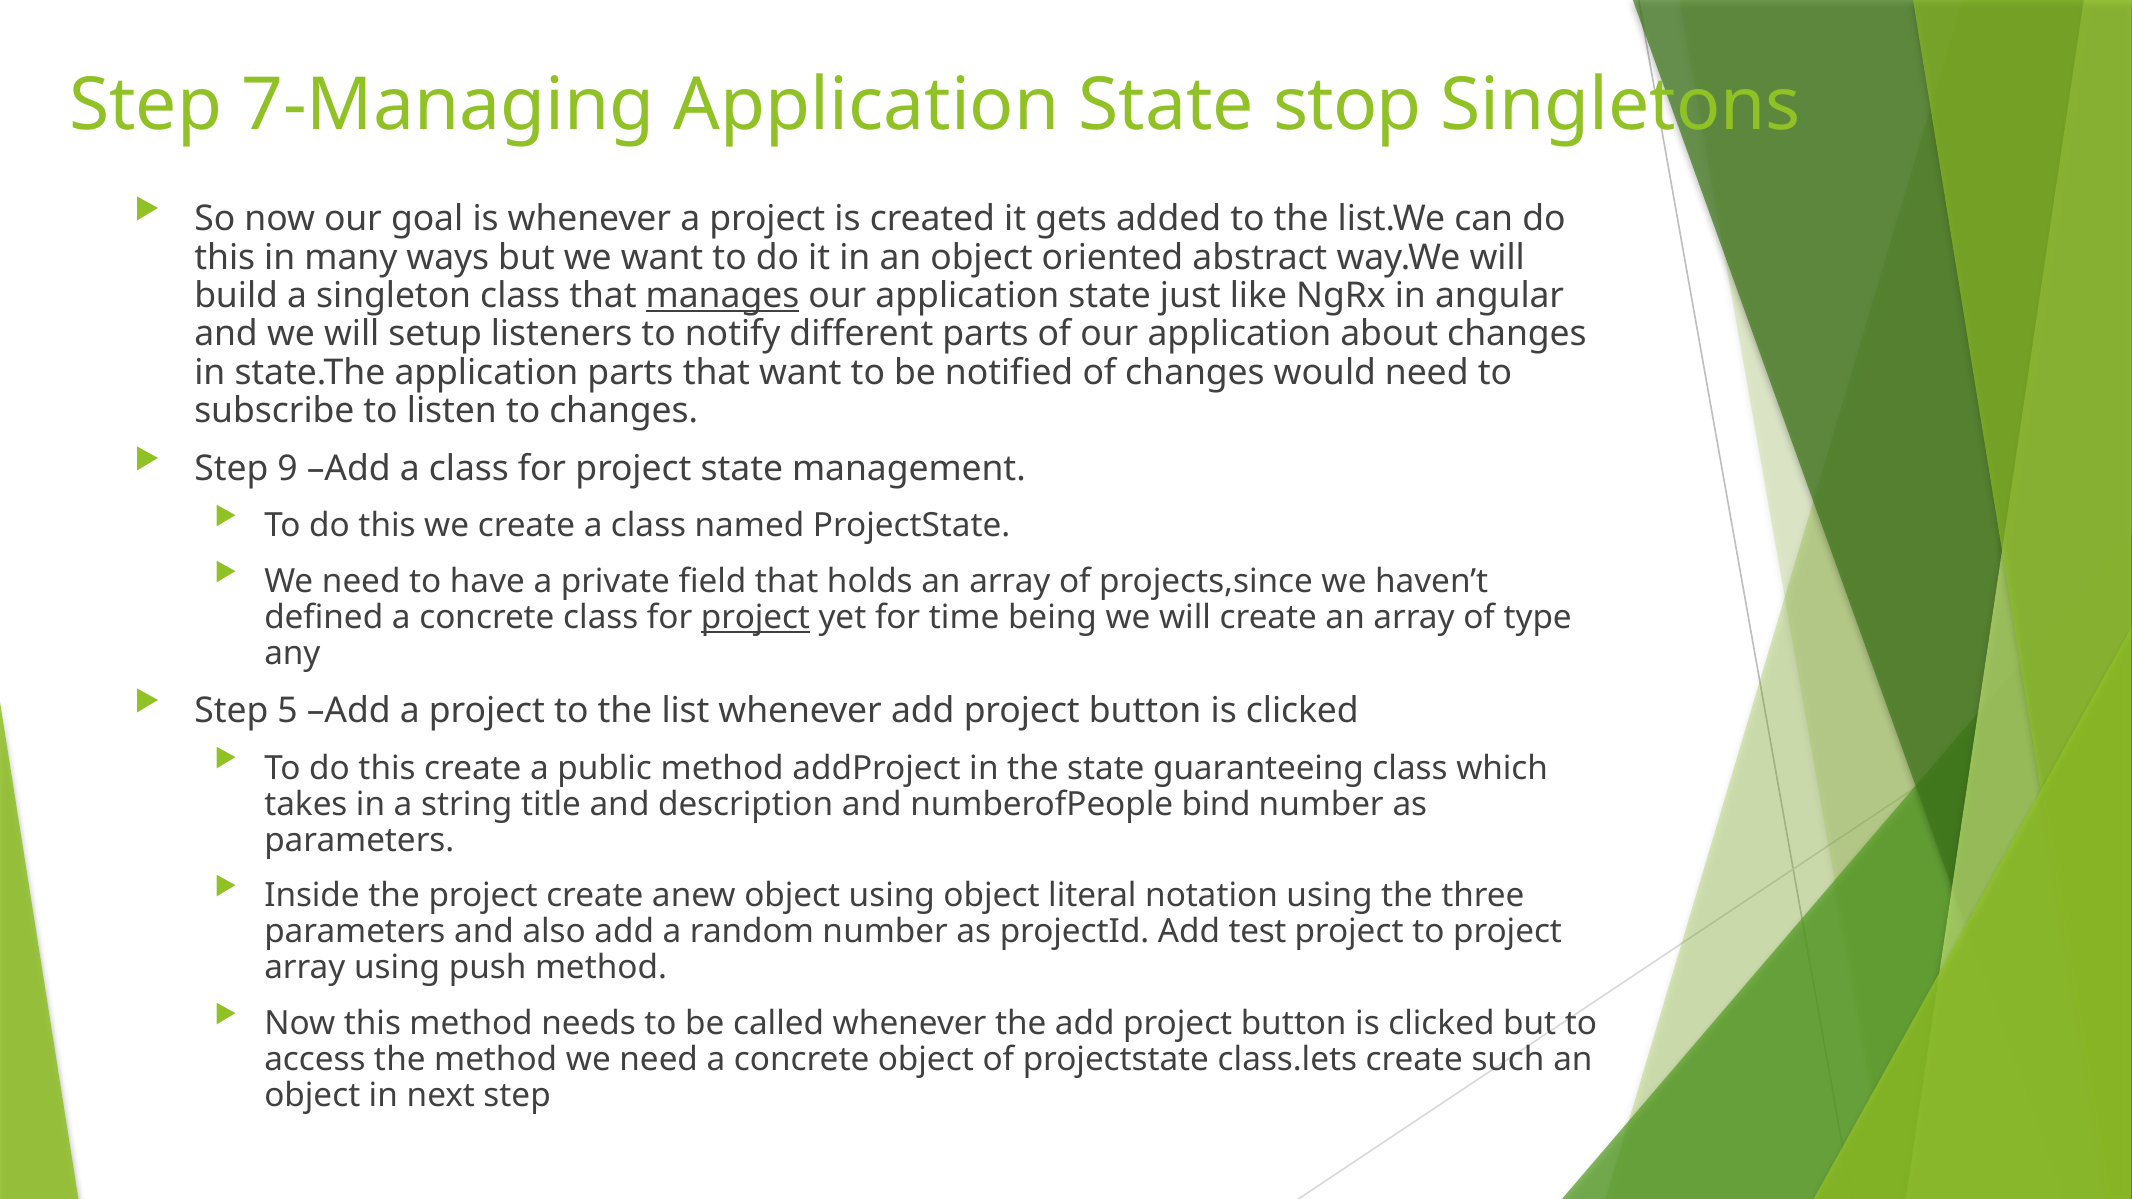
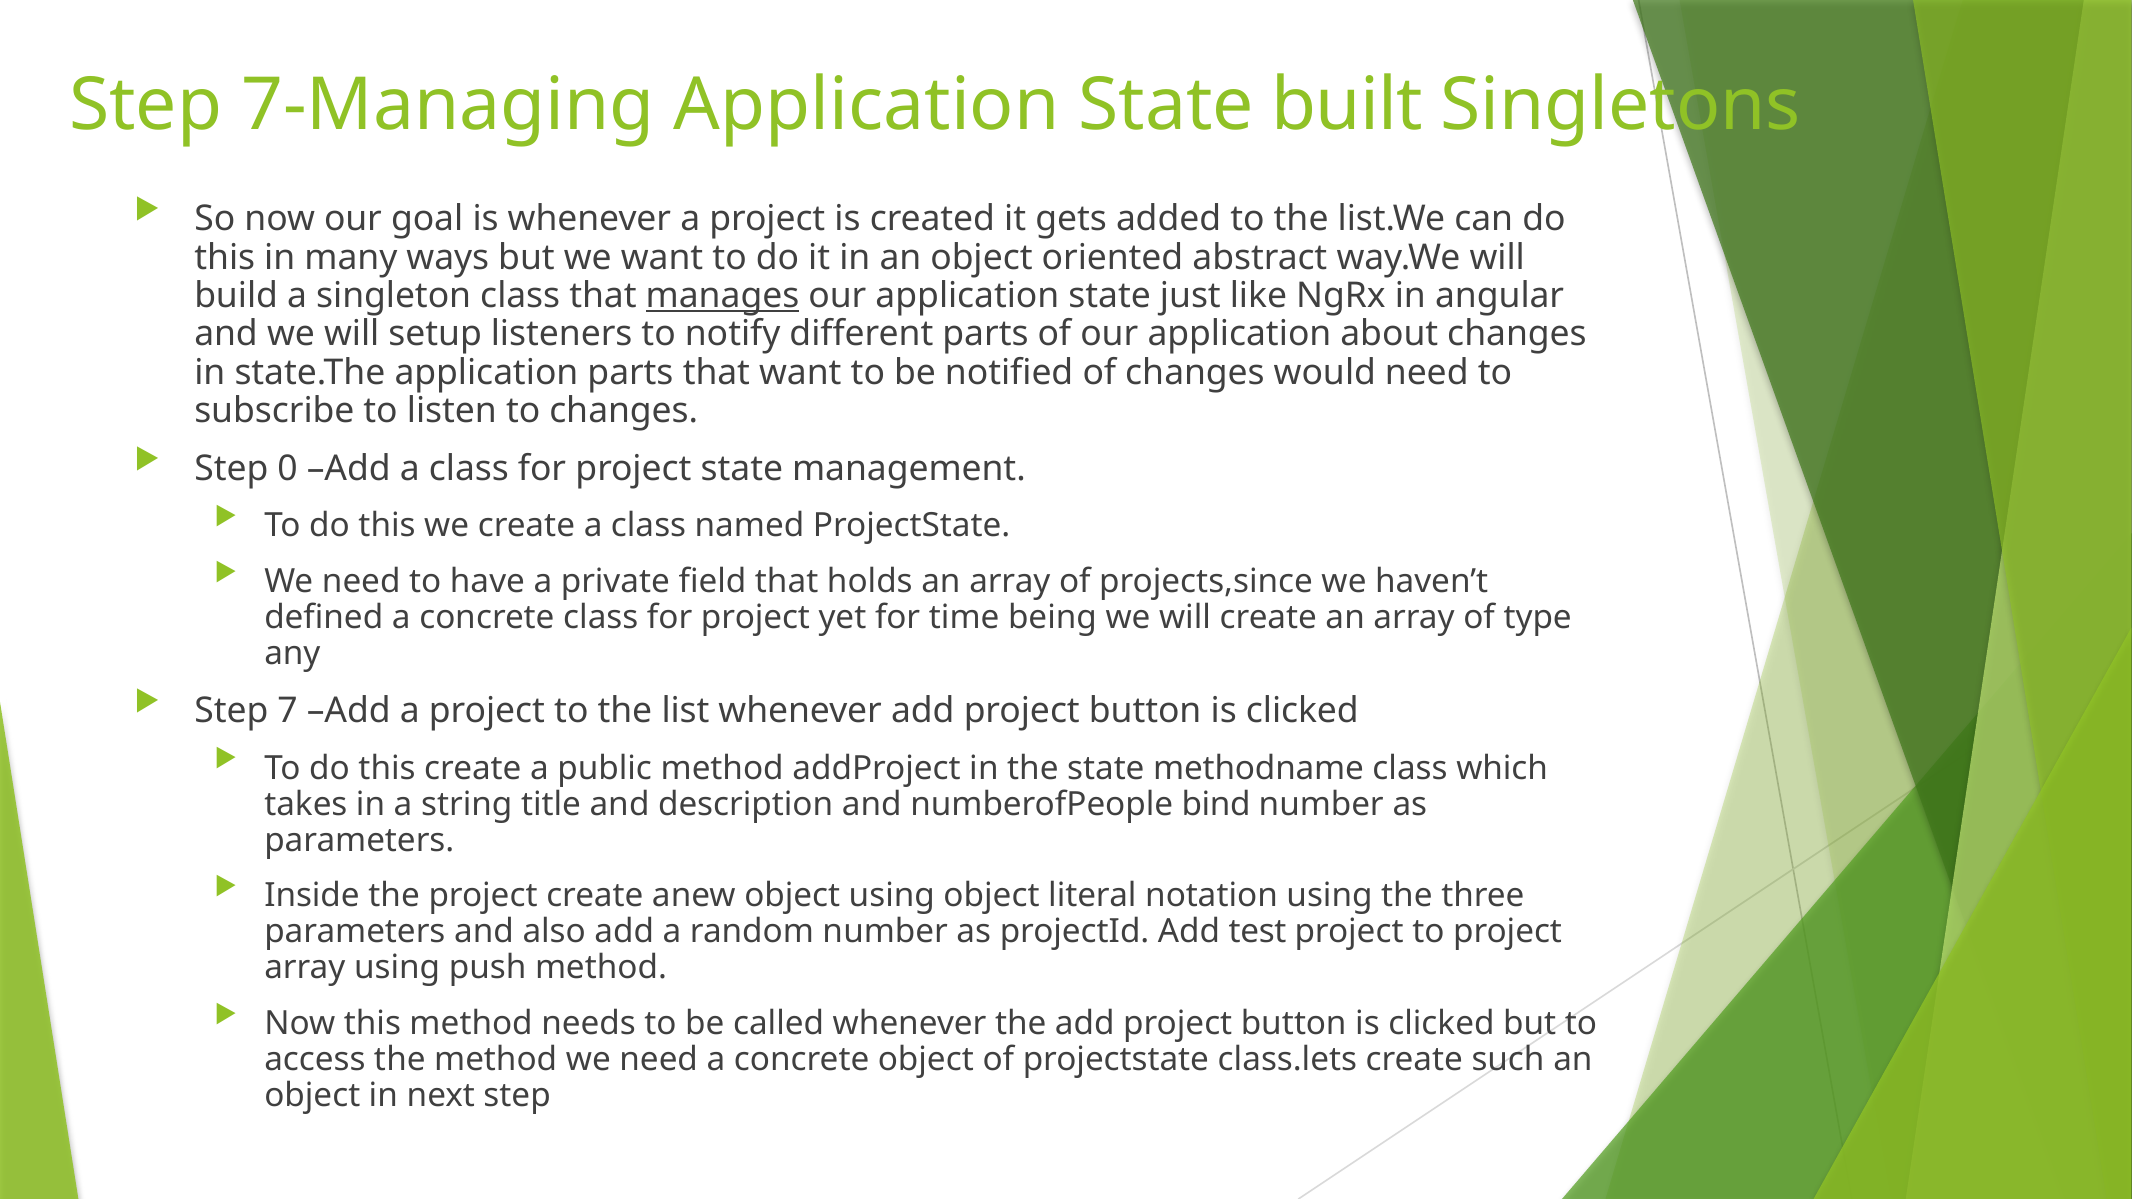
stop: stop -> built (1347, 106)
9: 9 -> 0 (288, 469)
project underline: present -> none (755, 618)
5: 5 -> 7 (288, 711)
guaranteeing: guaranteeing -> methodname (1259, 768)
